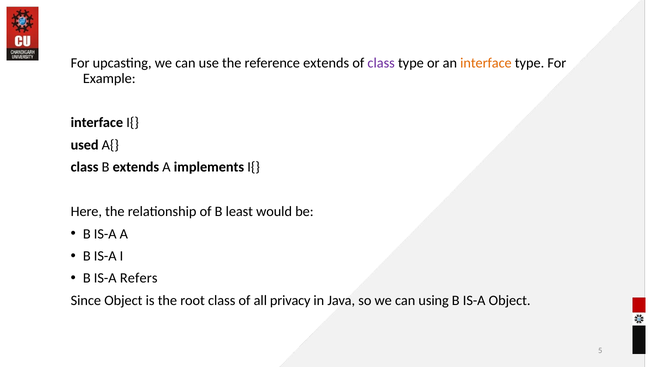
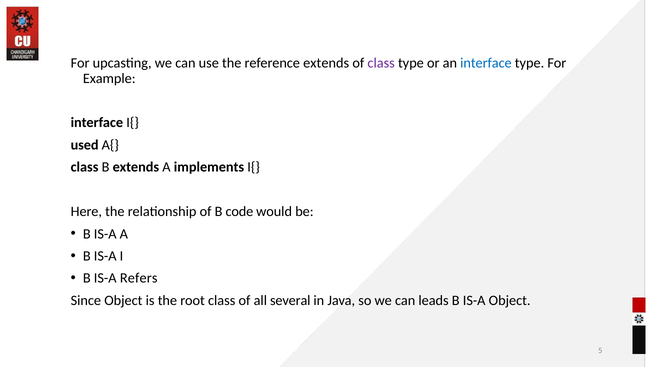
interface colour: orange -> blue (486, 63)
least: least -> code (239, 211)
privacy: privacy -> several (290, 300)
using: using -> leads (434, 300)
